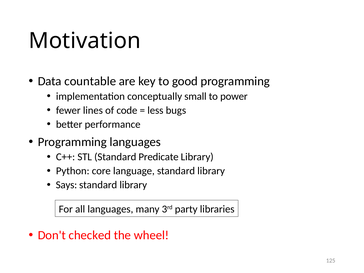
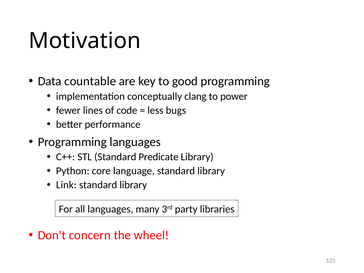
small: small -> clang (195, 96)
Says: Says -> Link (66, 185)
checked: checked -> concern (90, 235)
